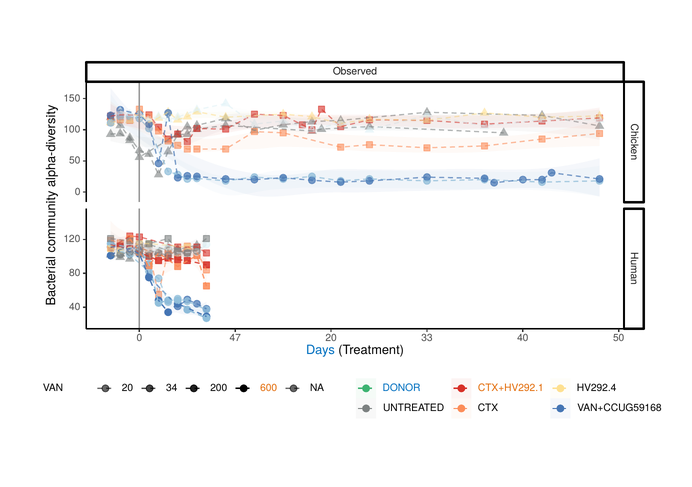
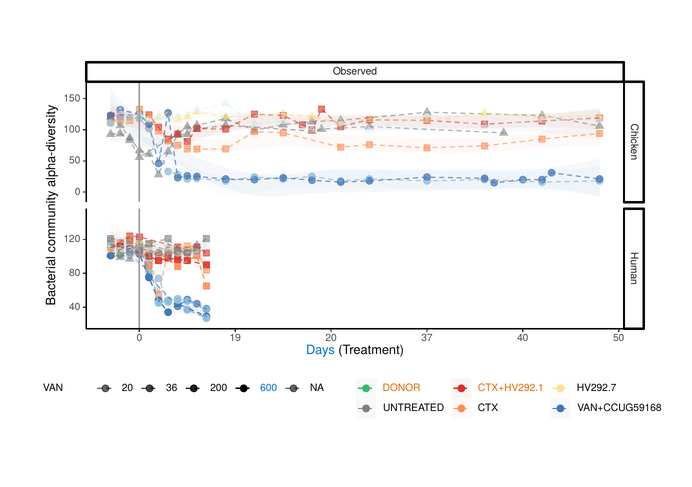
47: 47 -> 19 (235, 338)
33: 33 -> 37 (427, 338)
HV292.4: HV292.4 -> HV292.7 (597, 389)
34: 34 -> 36 (172, 389)
600 colour: orange -> blue (269, 389)
DONOR colour: blue -> orange (402, 388)
